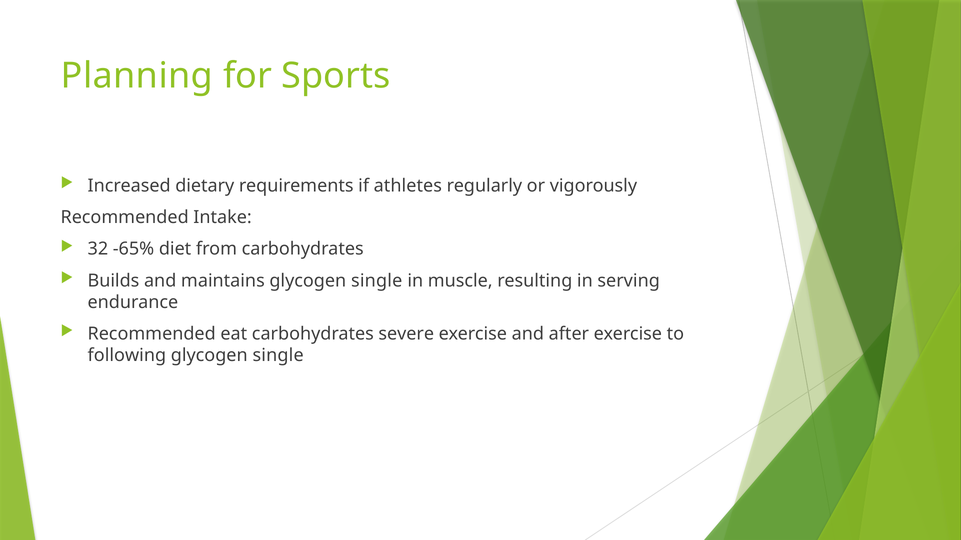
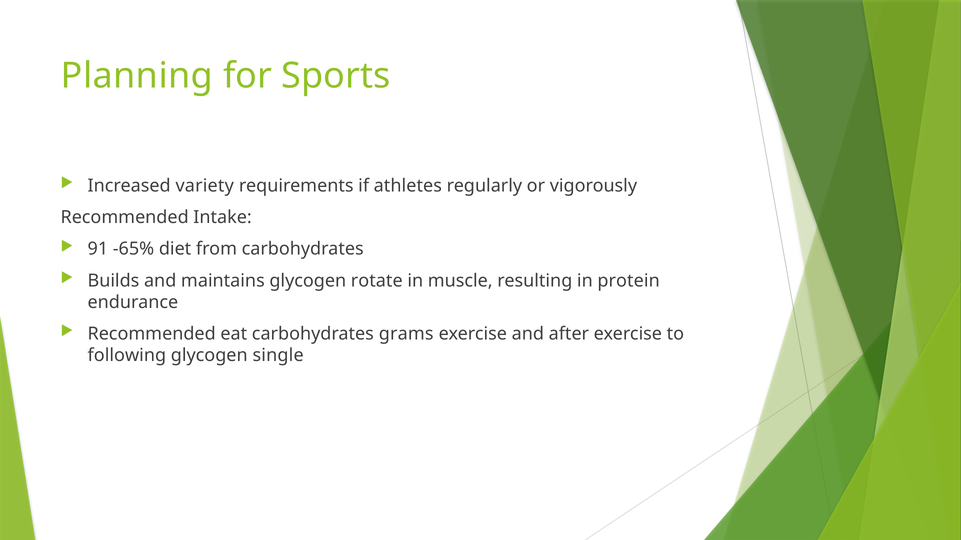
dietary: dietary -> variety (205, 186)
32: 32 -> 91 (98, 249)
maintains glycogen single: single -> rotate (377, 281)
serving: serving -> protein (629, 281)
severe: severe -> grams (406, 334)
